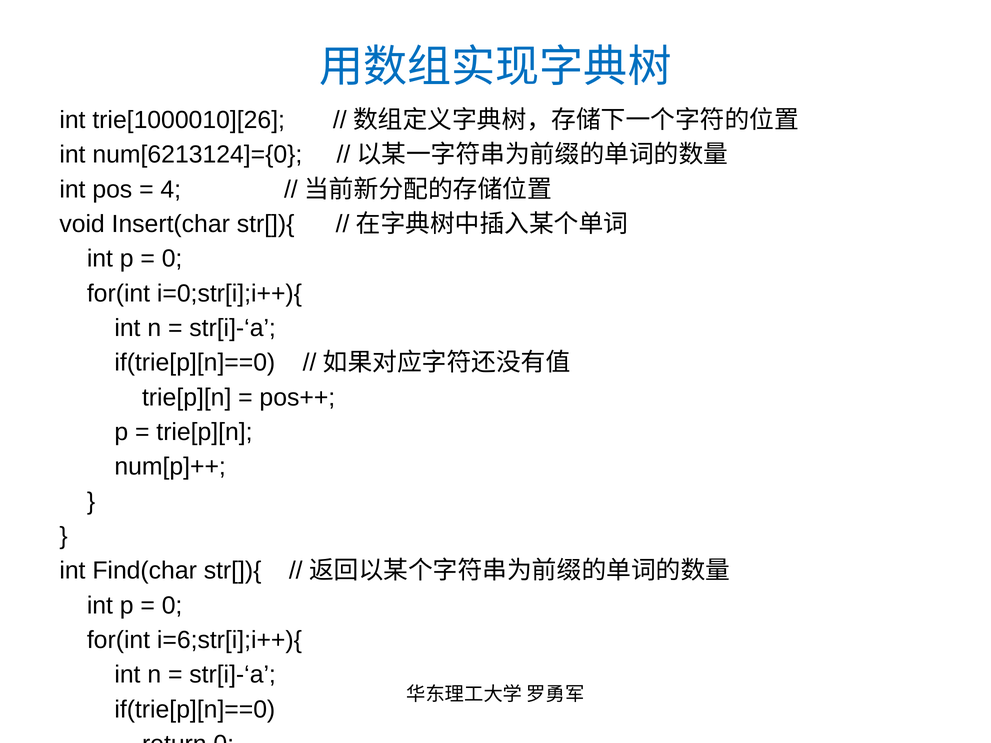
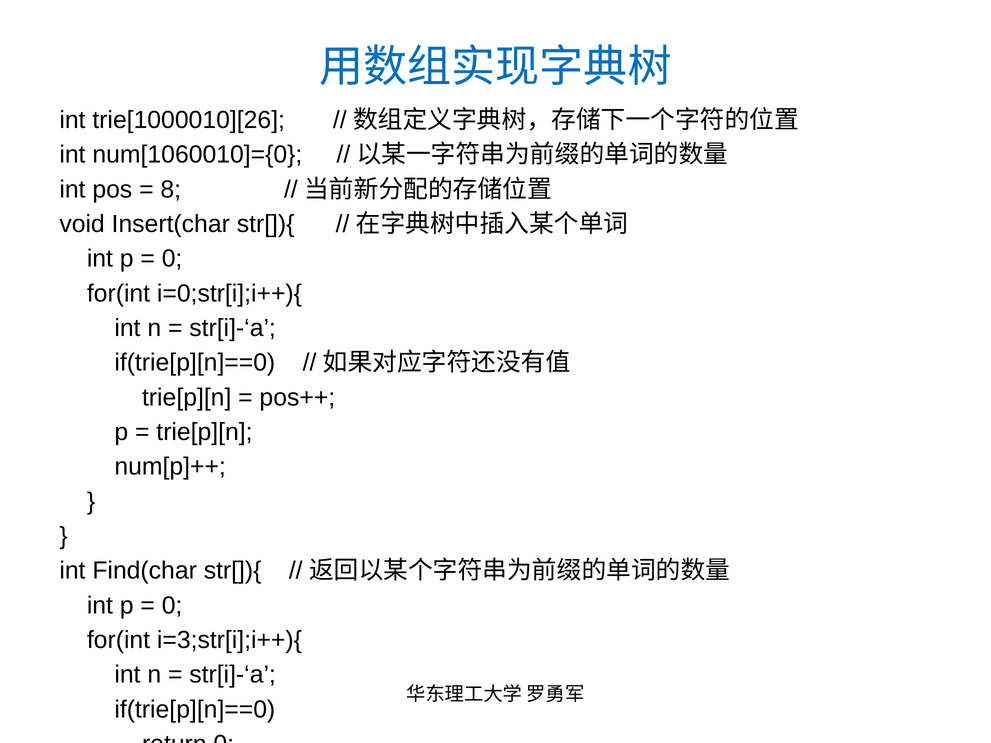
num[6213124]={0: num[6213124]={0 -> num[1060010]={0 (197, 155)
4: 4 -> 8 (171, 189)
i=6;str[i];i++){: i=6;str[i];i++){ -> i=3;str[i];i++){ (229, 640)
